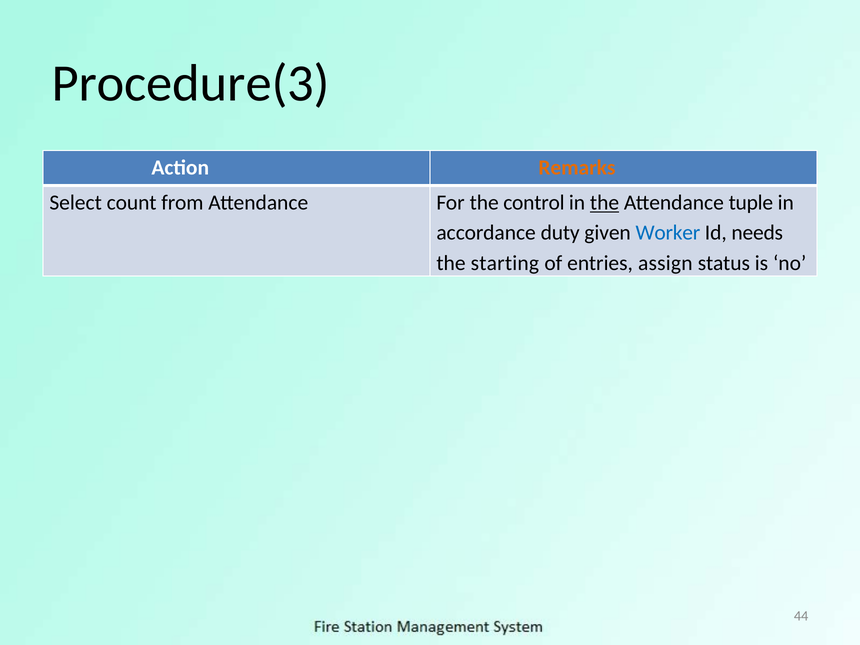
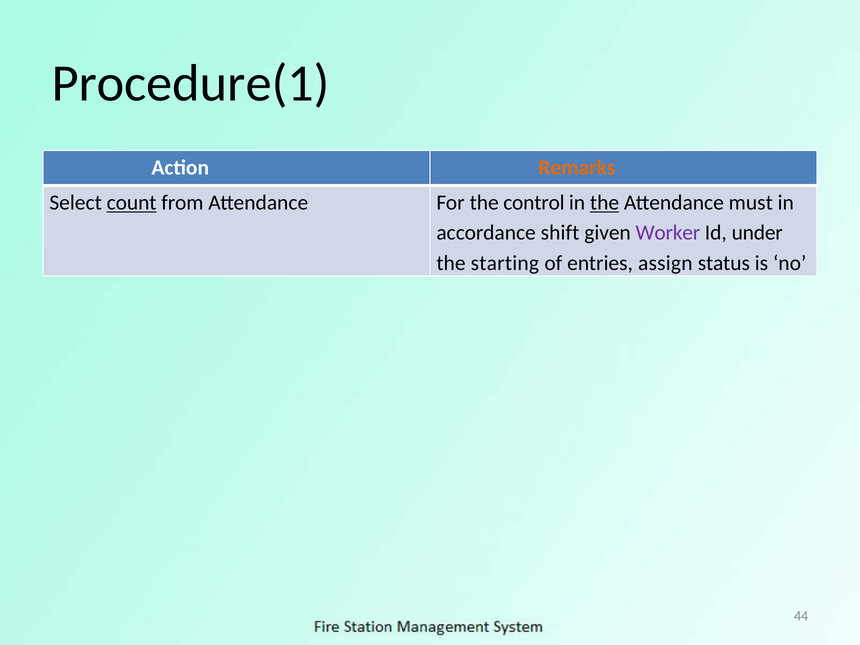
Procedure(3: Procedure(3 -> Procedure(1 (191, 83)
count underline: none -> present (132, 203)
tuple: tuple -> must (751, 203)
duty: duty -> shift (560, 233)
Worker colour: blue -> purple (668, 233)
needs: needs -> under (757, 233)
